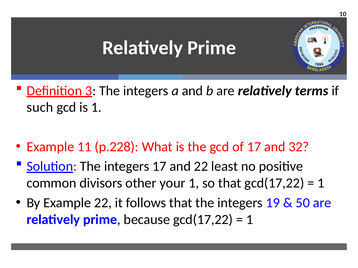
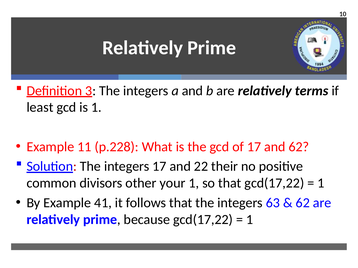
such: such -> least (40, 108)
and 32: 32 -> 62 (299, 147)
least: least -> their (225, 167)
Example 22: 22 -> 41 (103, 203)
19: 19 -> 63 (273, 203)
50: 50 -> 62 (303, 203)
